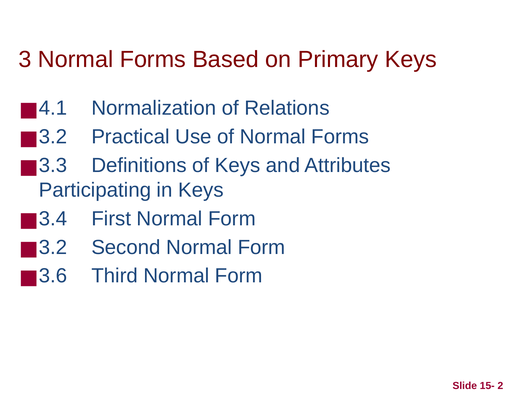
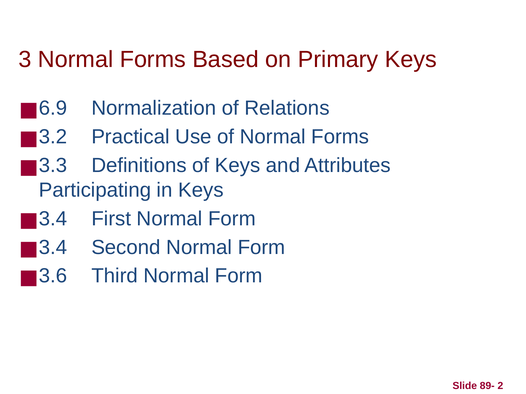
4.1: 4.1 -> 6.9 (53, 108)
3.2: 3.2 -> 3.4 (53, 248)
15-: 15- -> 89- (487, 386)
